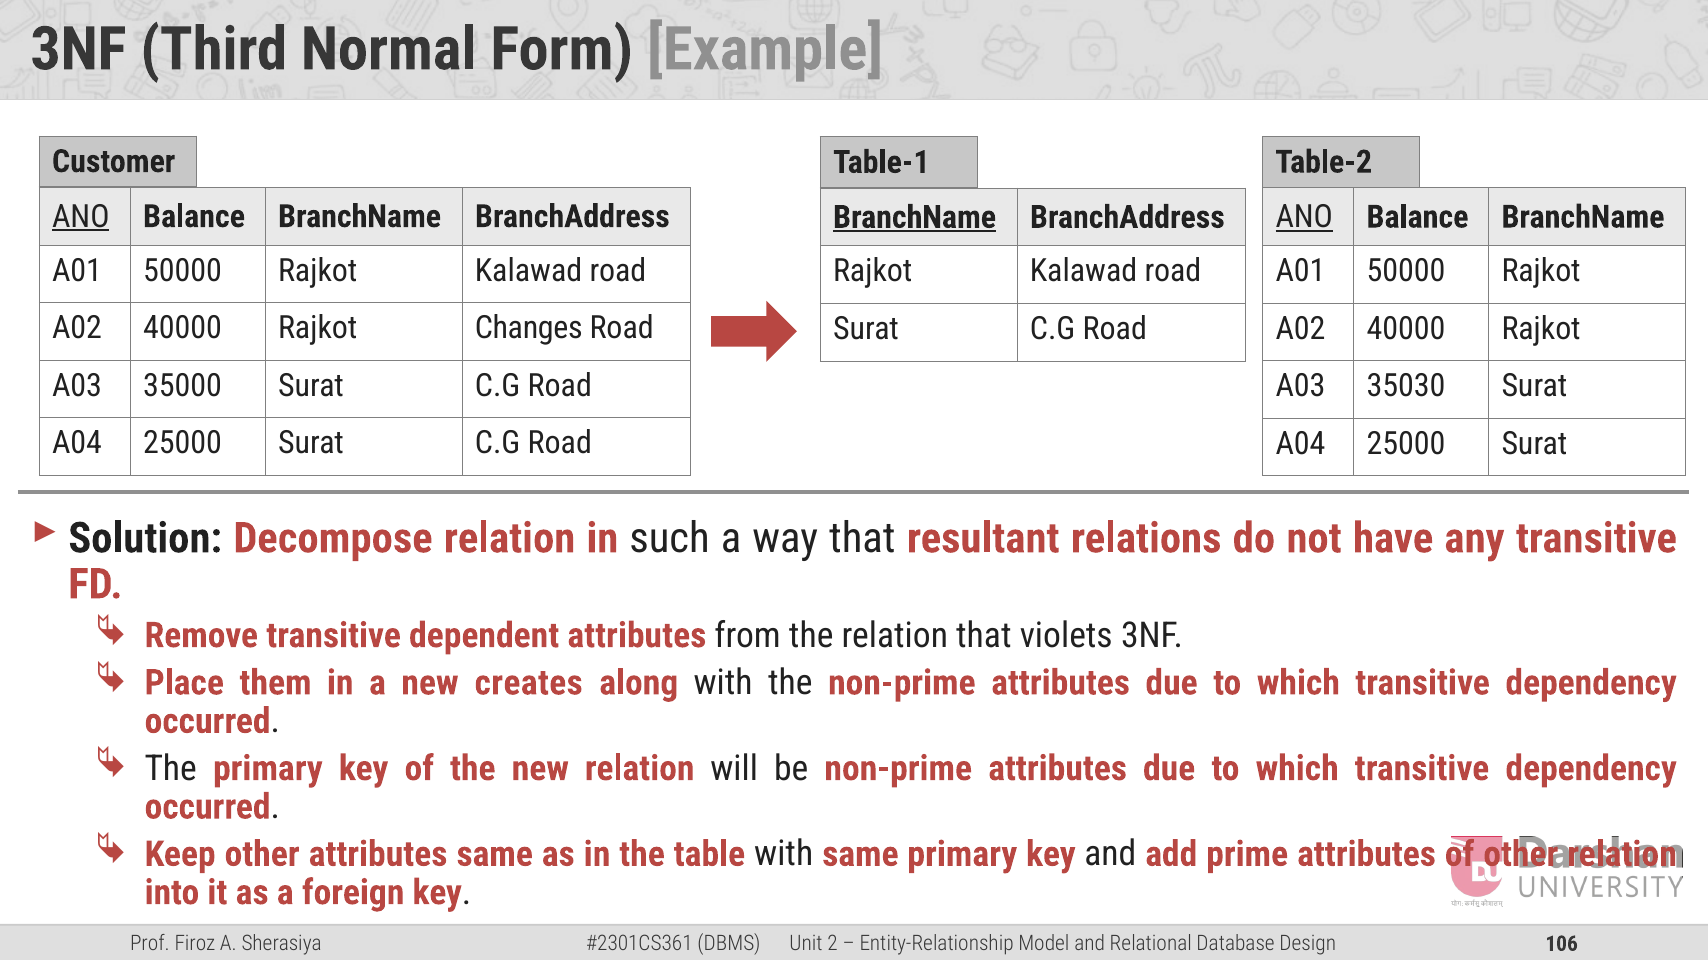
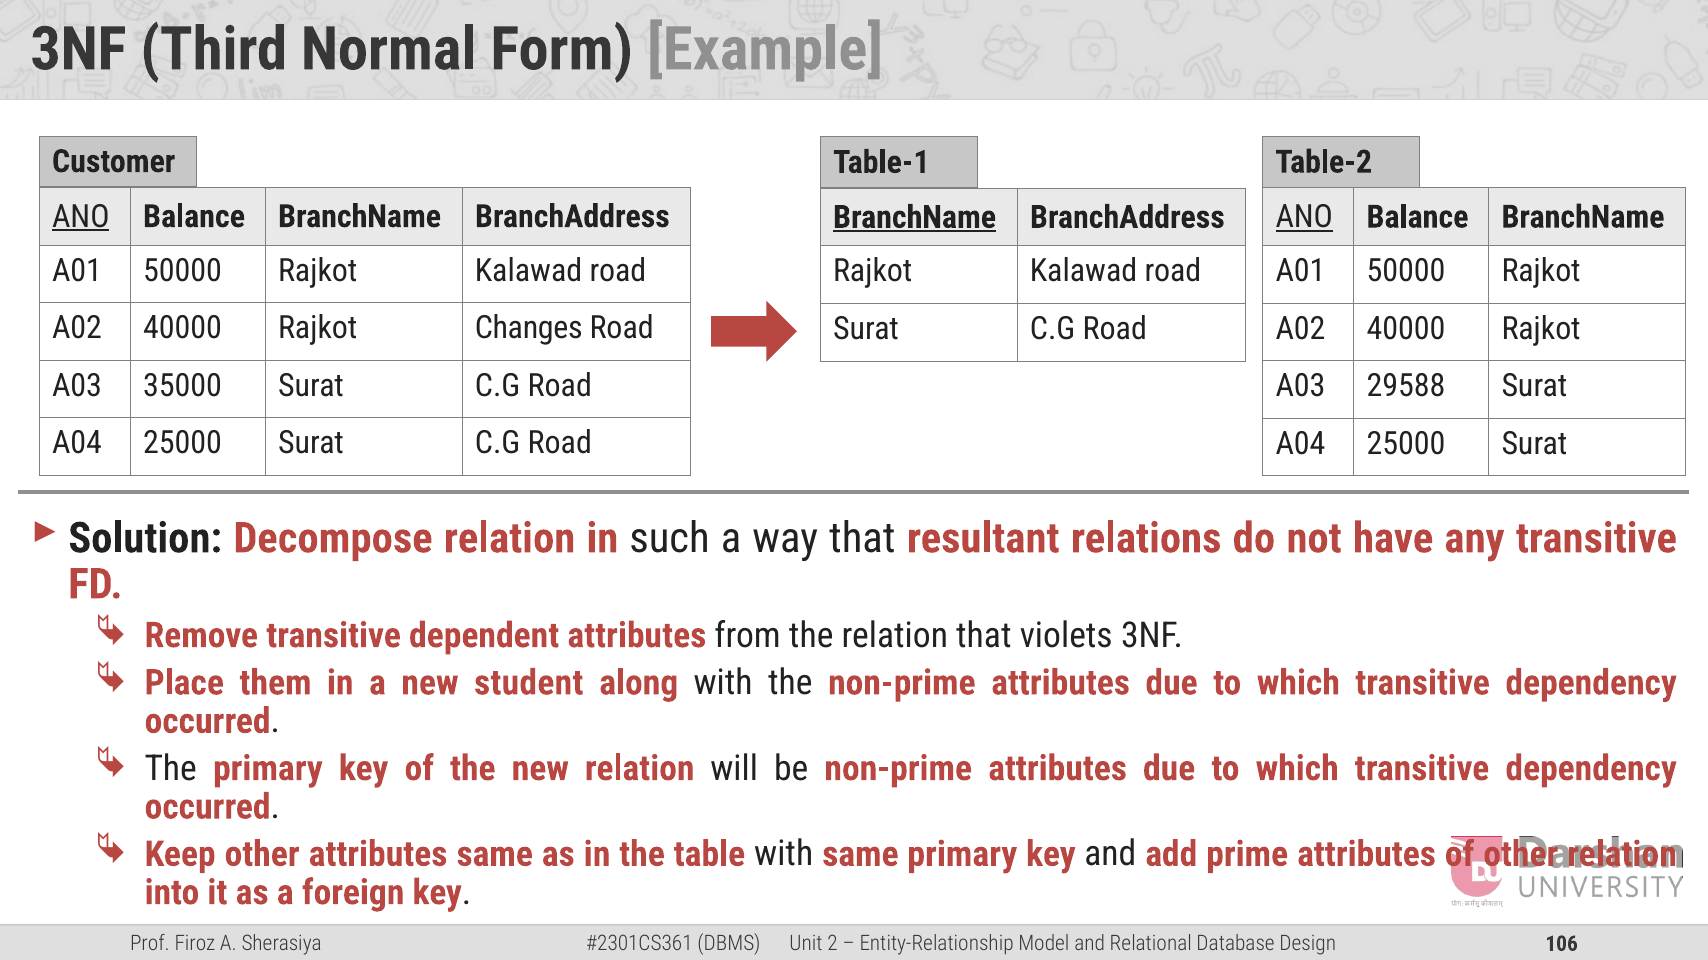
35030: 35030 -> 29588 (1406, 386)
creates: creates -> student (529, 683)
